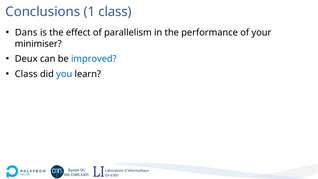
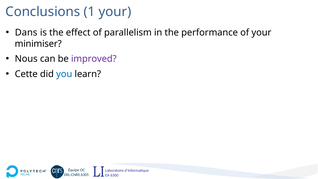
1 class: class -> your (115, 12)
Deux: Deux -> Nous (26, 59)
improved colour: blue -> purple (94, 59)
Class: Class -> Cette (26, 74)
